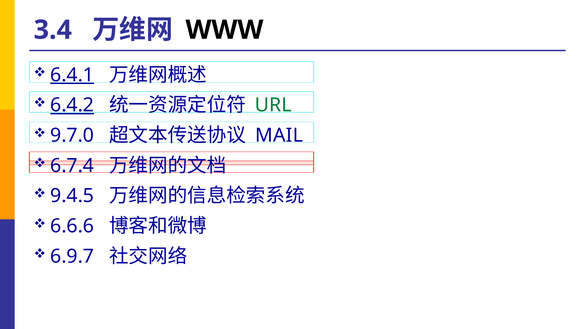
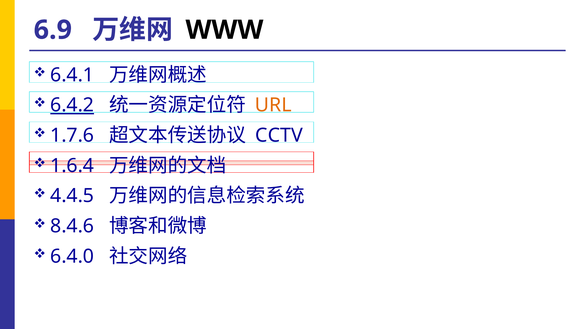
3.4: 3.4 -> 6.9 (53, 30)
6.4.1 underline: present -> none (72, 75)
URL colour: green -> orange (273, 105)
9.7.0: 9.7.0 -> 1.7.6 (72, 136)
MAIL: MAIL -> CCTV (279, 136)
6.7.4: 6.7.4 -> 1.6.4 (72, 166)
9.4.5: 9.4.5 -> 4.4.5 (72, 196)
6.6.6: 6.6.6 -> 8.4.6 (72, 227)
6.9.7: 6.9.7 -> 6.4.0 (72, 257)
